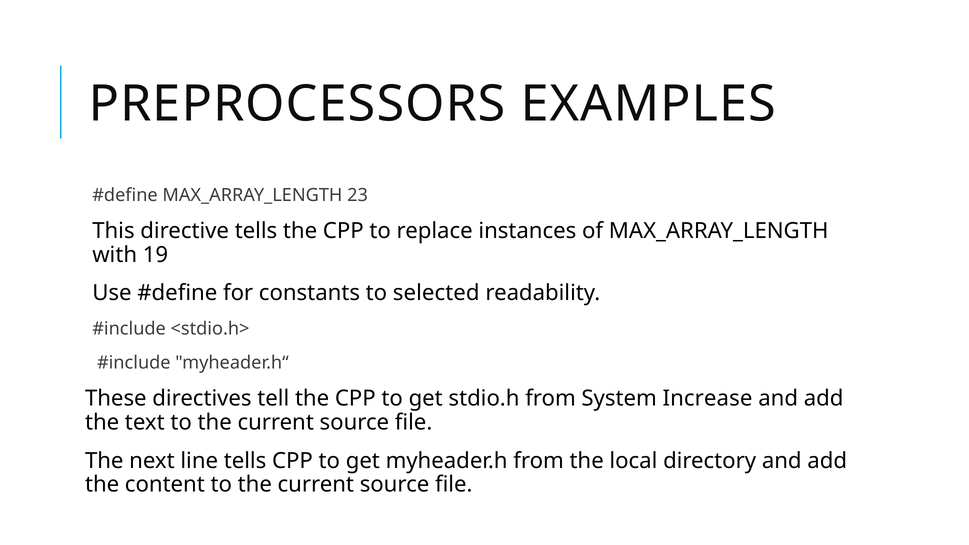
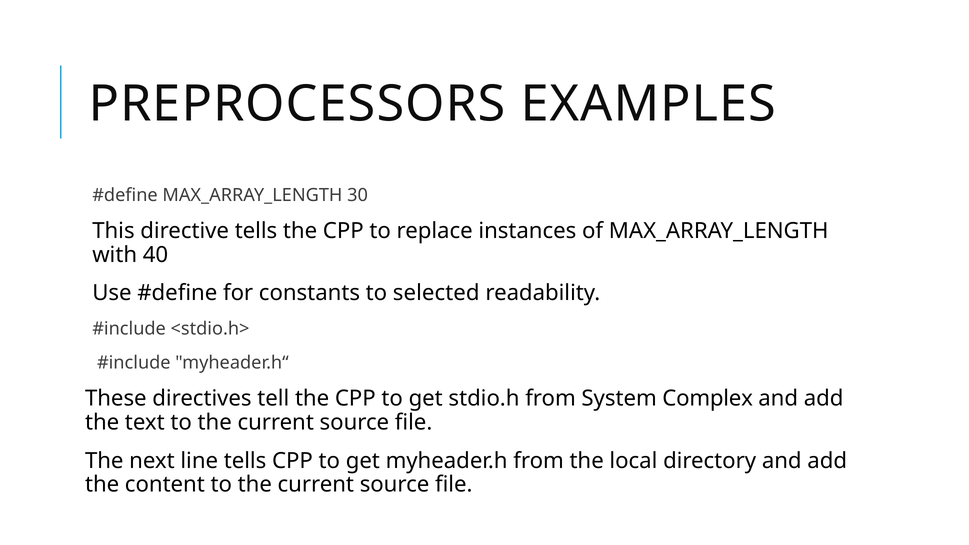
23: 23 -> 30 (358, 195)
19: 19 -> 40 (155, 255)
Increase: Increase -> Complex (708, 399)
